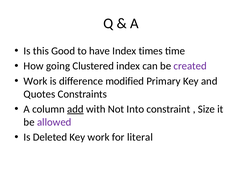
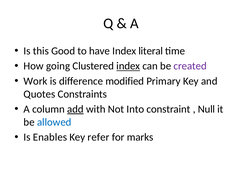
times: times -> literal (151, 51)
index underline: none -> present (128, 66)
Size: Size -> Null (206, 109)
allowed colour: purple -> blue (54, 122)
Deleted: Deleted -> Enables (50, 137)
Key work: work -> refer (98, 137)
literal: literal -> marks (140, 137)
